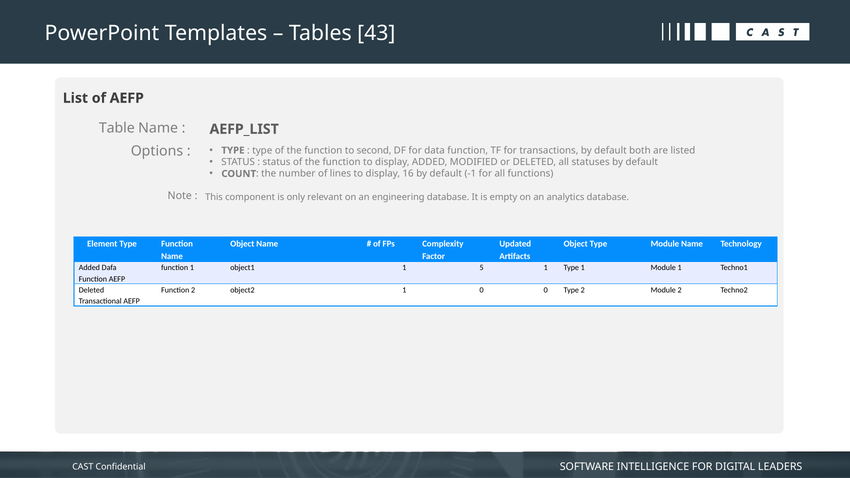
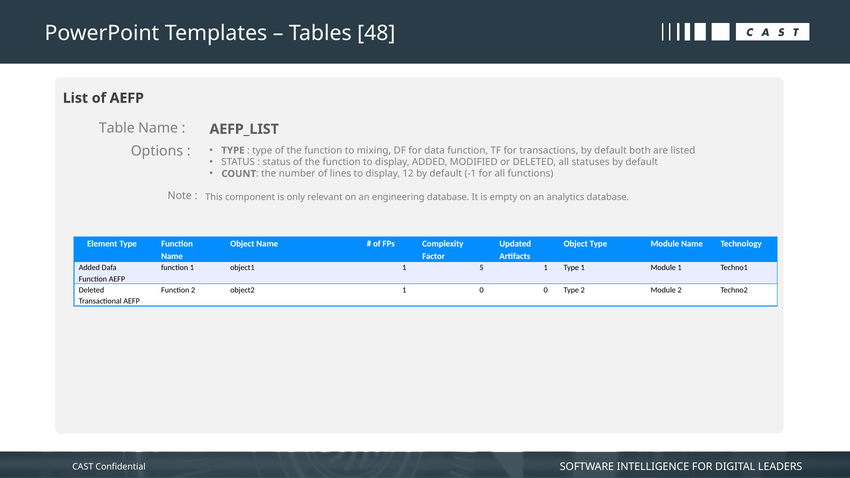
43: 43 -> 48 (376, 33)
second: second -> mixing (374, 150)
16: 16 -> 12 (408, 174)
